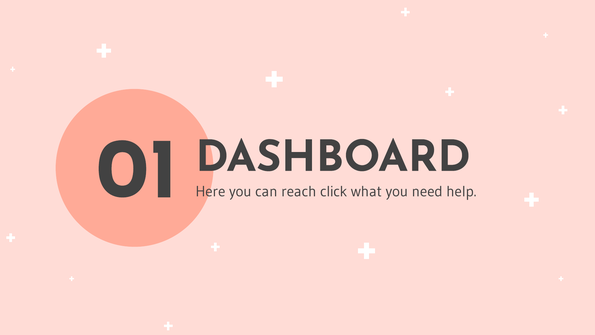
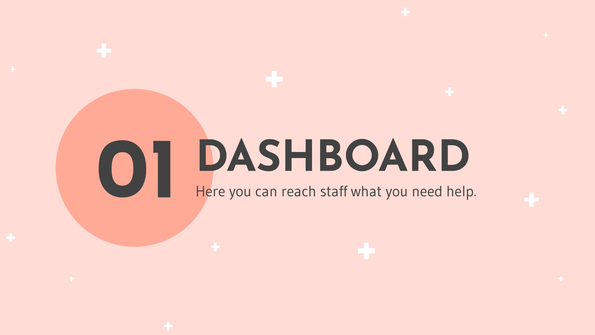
click: click -> staff (334, 191)
